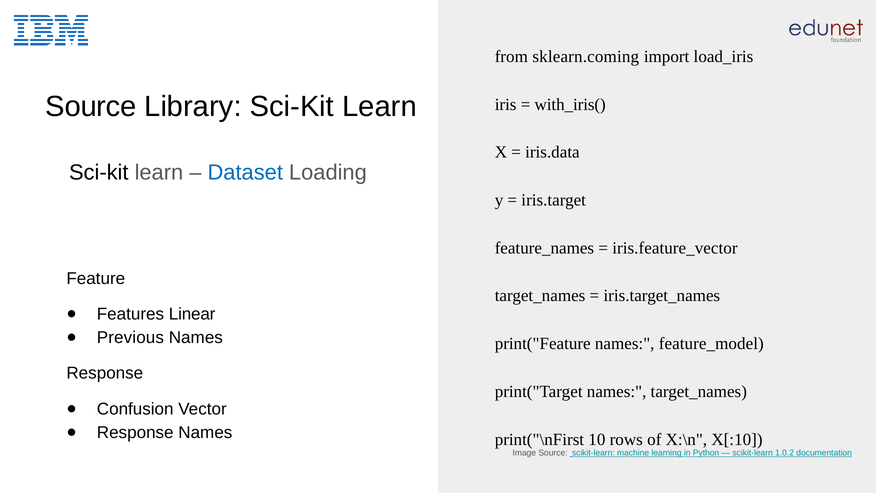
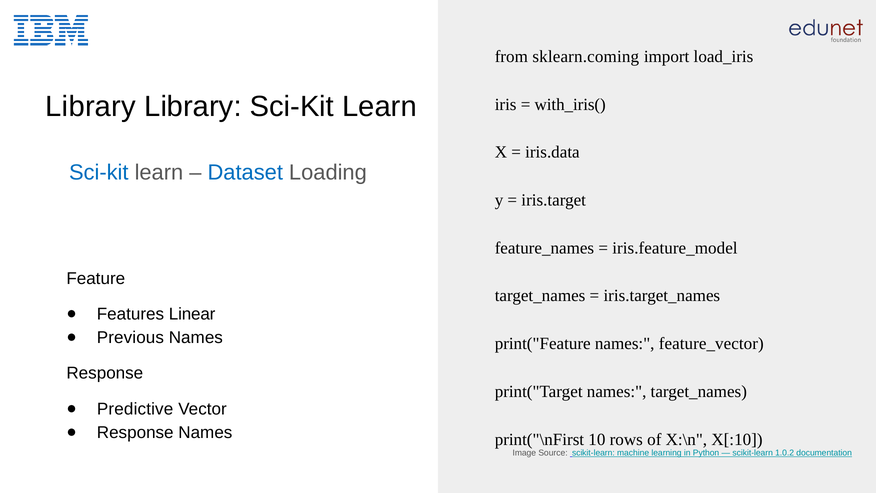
Source: Source -> Library (91, 106)
Sci-kit colour: black -> blue (99, 172)
iris.feature_vector: iris.feature_vector -> iris.feature_model (675, 248)
feature_model: feature_model -> feature_vector (711, 344)
Confusion: Confusion -> Predictive (135, 409)
